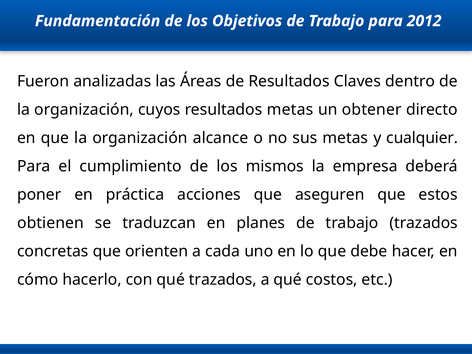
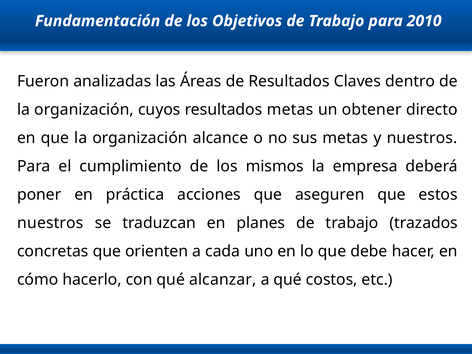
2012: 2012 -> 2010 (424, 21)
y cualquier: cualquier -> nuestros (422, 138)
obtienen: obtienen -> nuestros (50, 223)
qué trazados: trazados -> alcanzar (223, 280)
